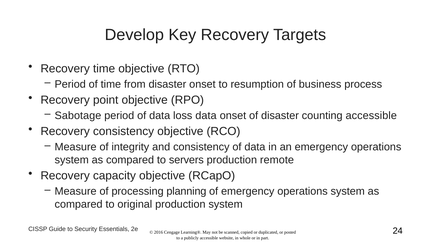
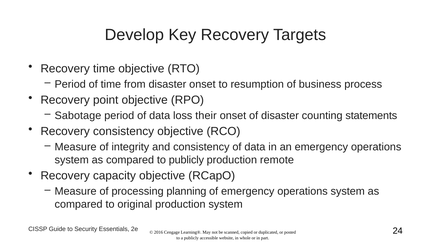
loss data: data -> their (206, 116)
counting accessible: accessible -> statements (371, 116)
to servers: servers -> publicly (186, 160)
